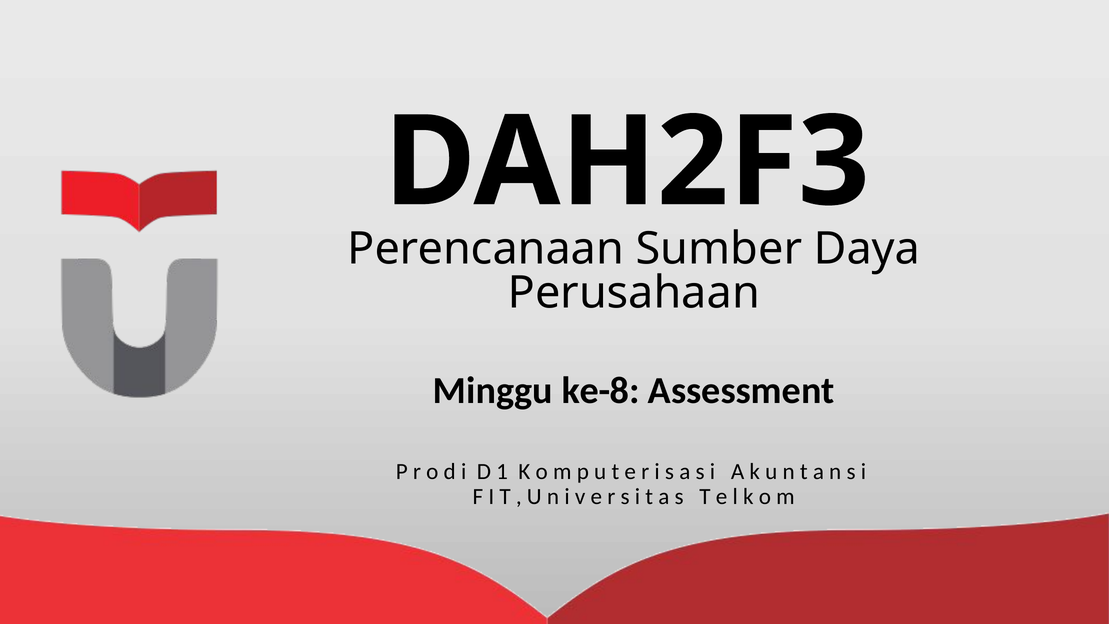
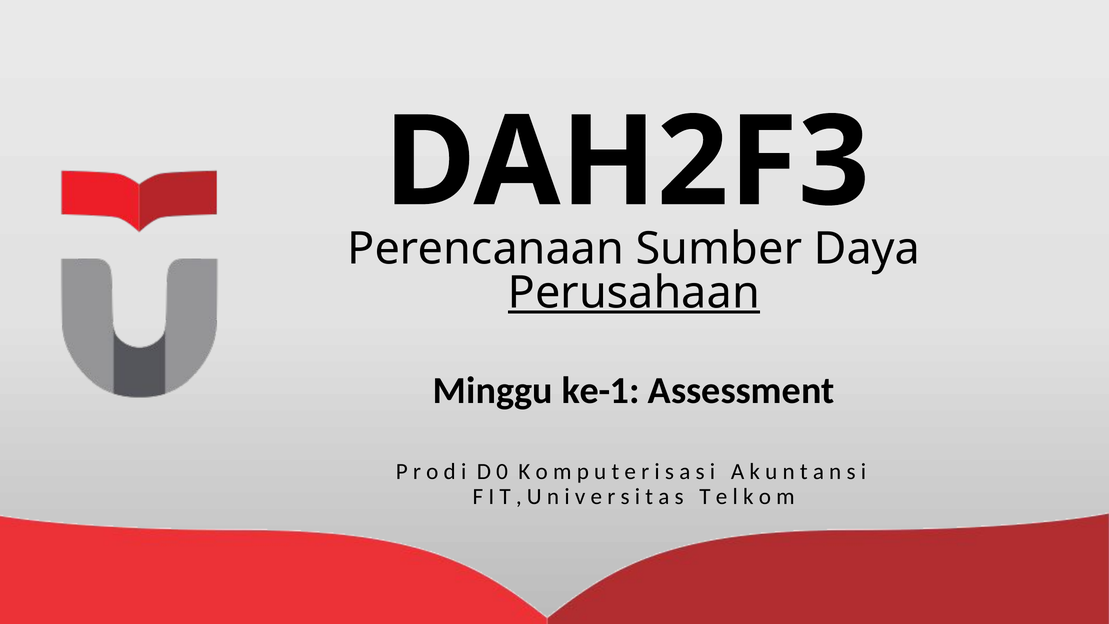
Perusahaan underline: none -> present (634, 293)
ke-8: ke-8 -> ke-1 (601, 390)
1: 1 -> 0 (502, 472)
